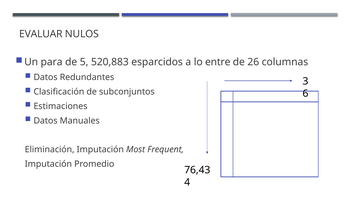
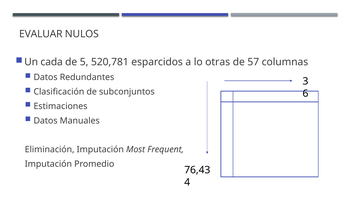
para: para -> cada (52, 62)
520,883: 520,883 -> 520,781 (110, 62)
entre: entre -> otras (218, 62)
26: 26 -> 57 (253, 62)
